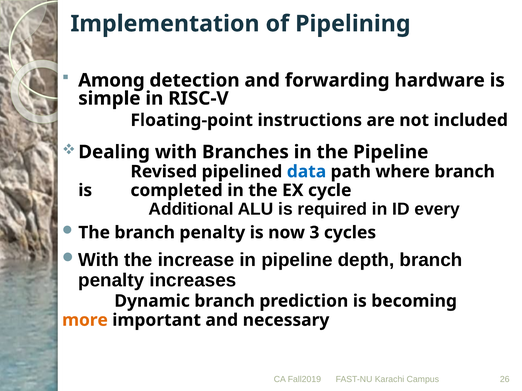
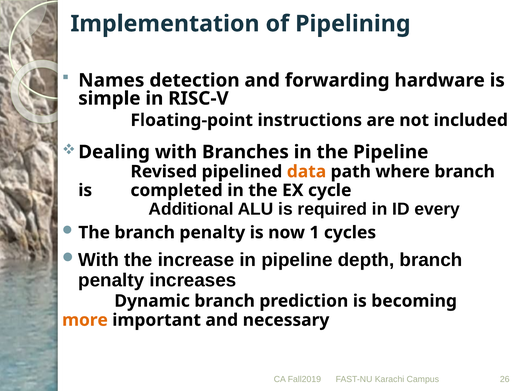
Among: Among -> Names (111, 80)
data colour: blue -> orange (306, 172)
3: 3 -> 1 (314, 233)
